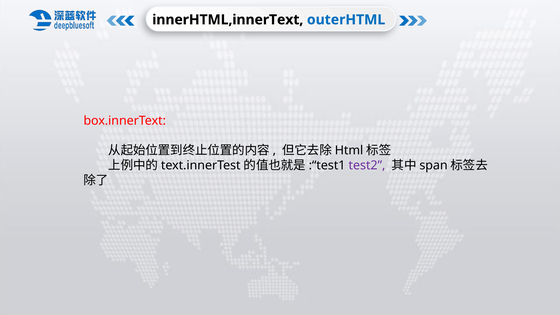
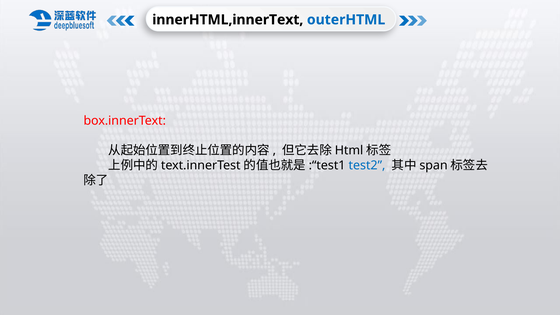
test2 colour: purple -> blue (367, 165)
